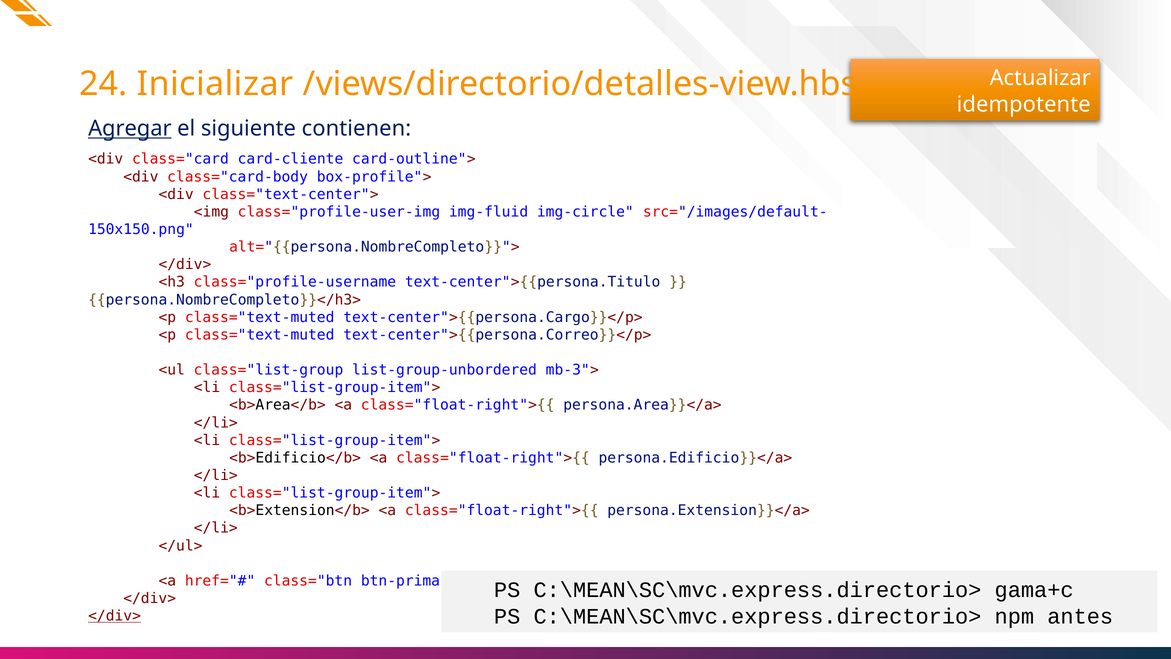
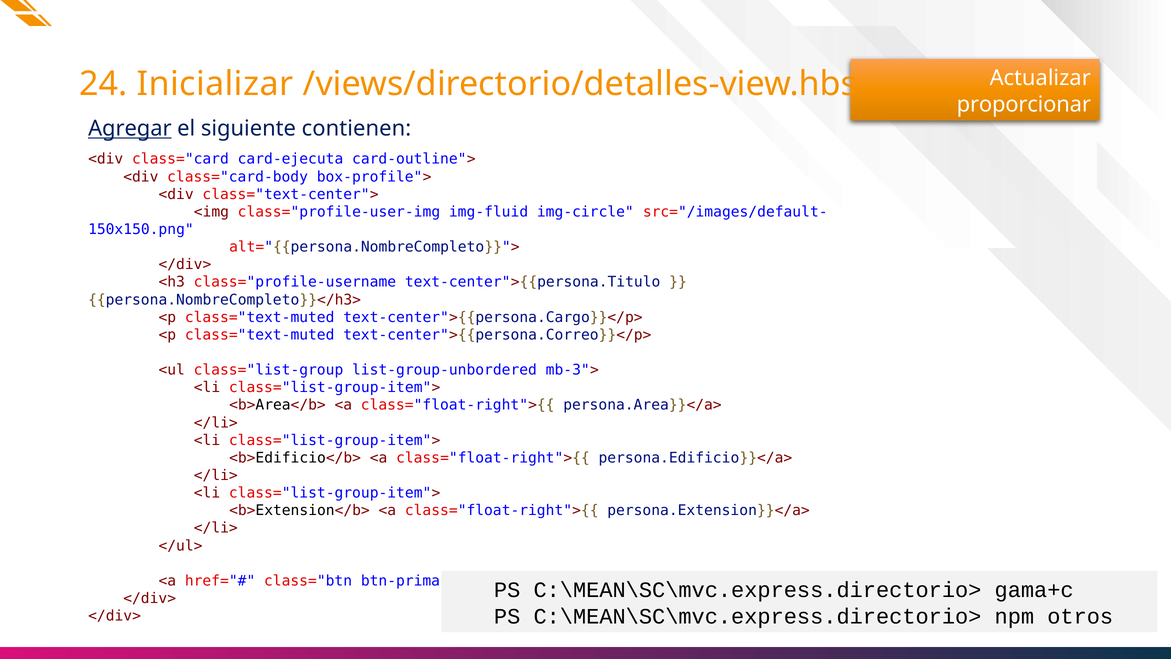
idempotente: idempotente -> proporcionar (1024, 105)
card-cliente: card-cliente -> card-ejecuta (290, 159)
antes: antes -> otros (1080, 616)
</div> underline: present -> none (115, 616)
